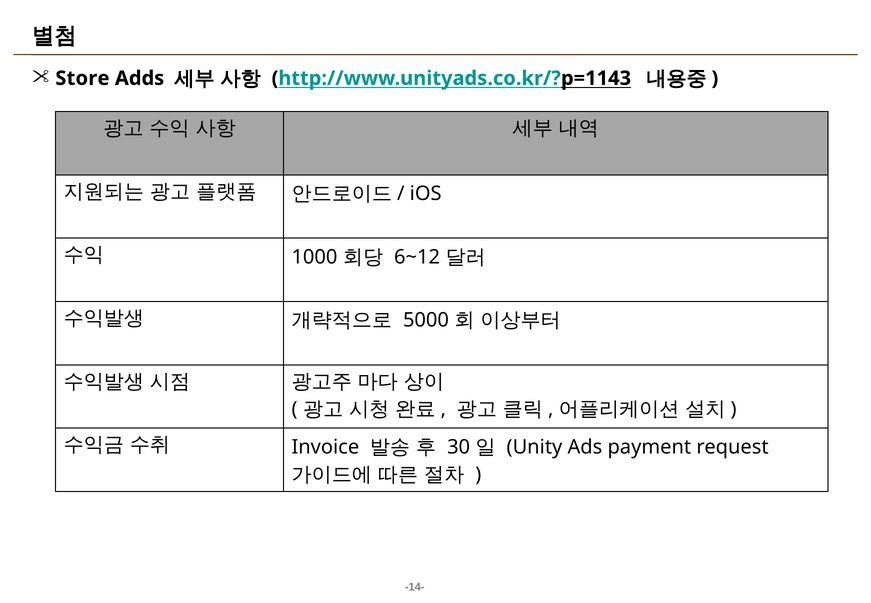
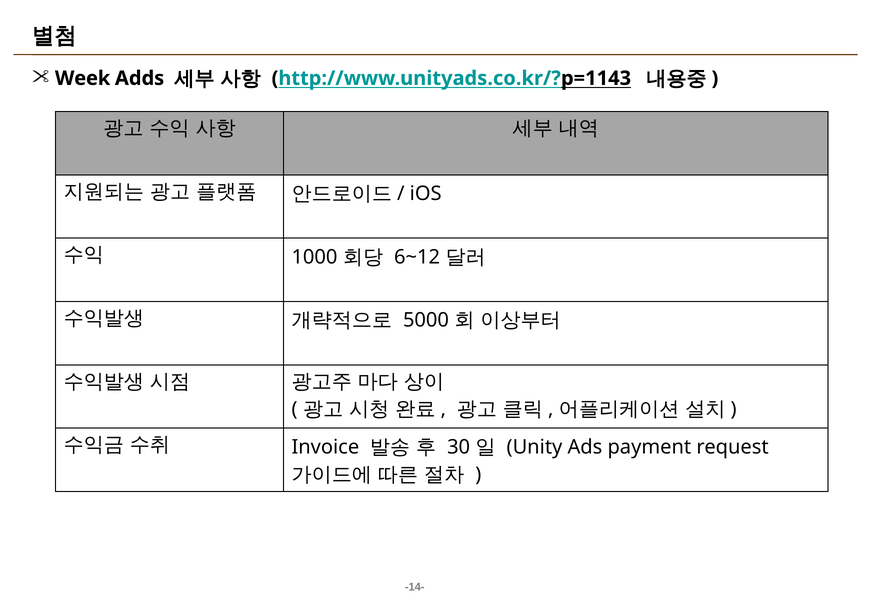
Store: Store -> Week (83, 78)
